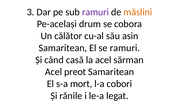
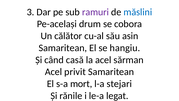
măslini colour: orange -> blue (138, 12)
se ramuri: ramuri -> hangiu (125, 48)
preot: preot -> privit (75, 72)
cobori: cobori -> stejari (119, 84)
